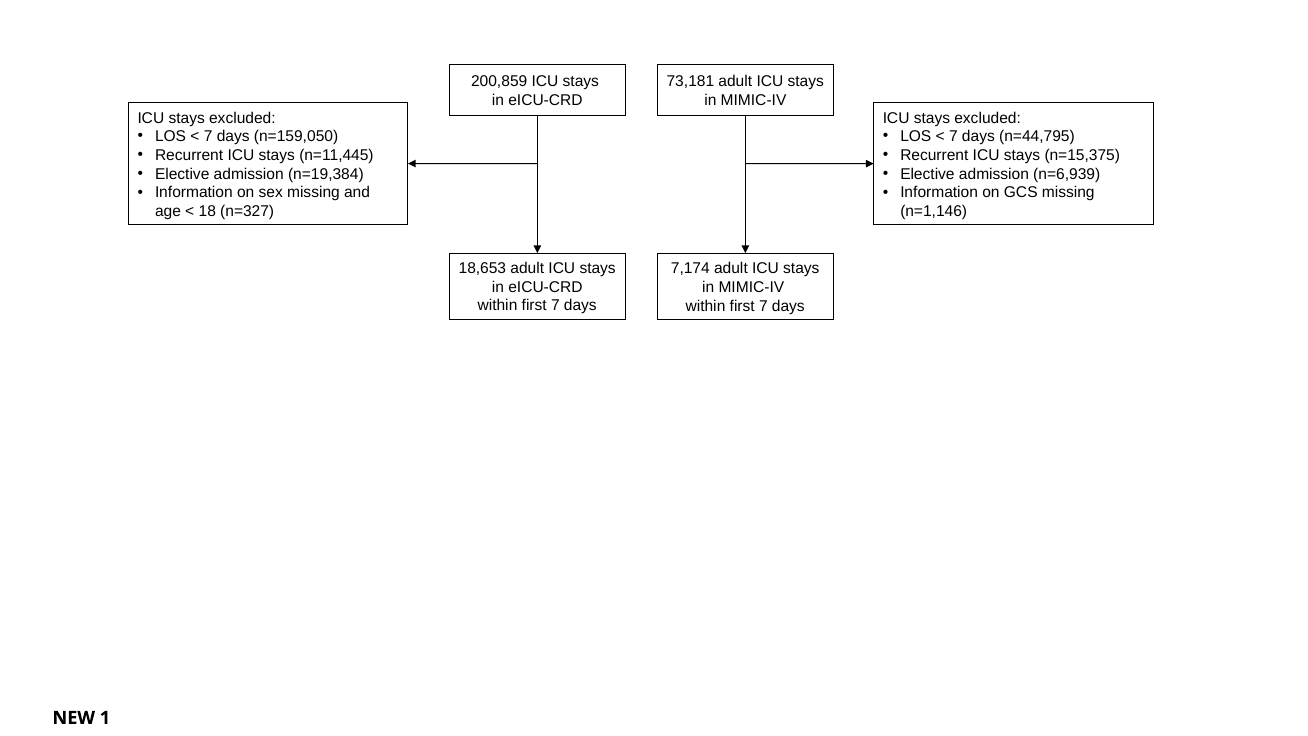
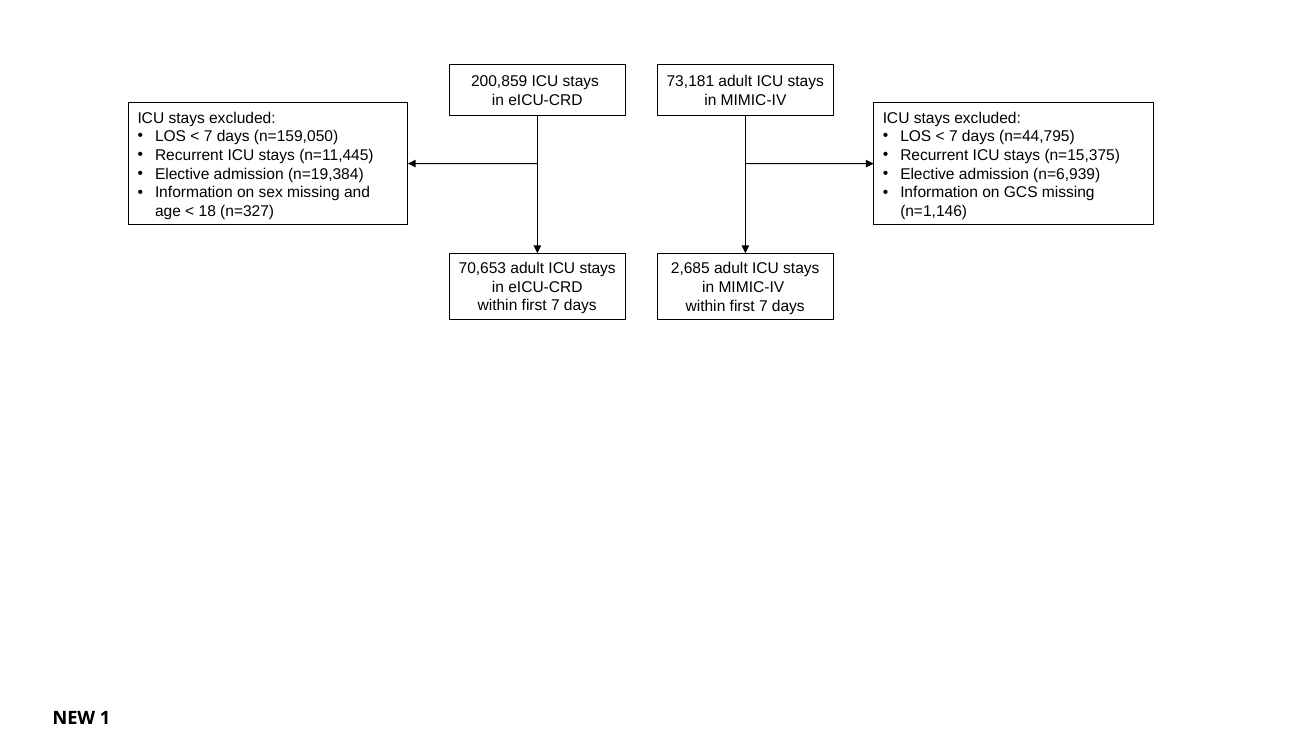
18,653: 18,653 -> 70,653 (482, 268)
7,174: 7,174 -> 2,685 (690, 269)
